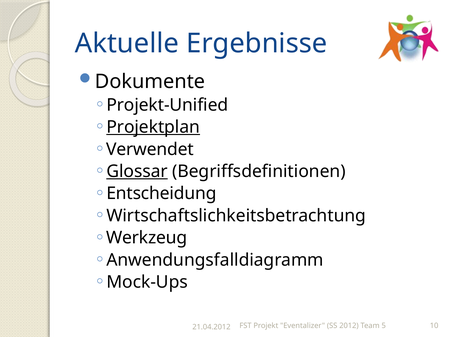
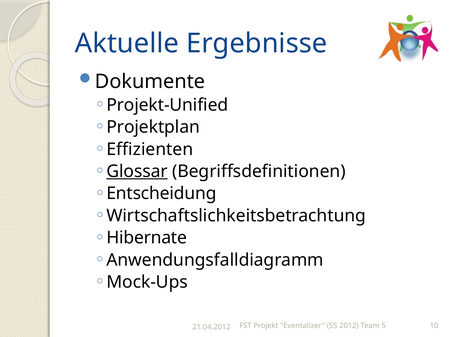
Projektplan underline: present -> none (153, 127)
Verwendet: Verwendet -> Effizienten (150, 149)
Werkzeug: Werkzeug -> Hibernate (147, 238)
